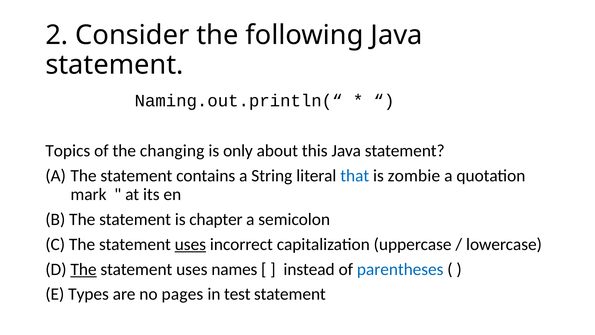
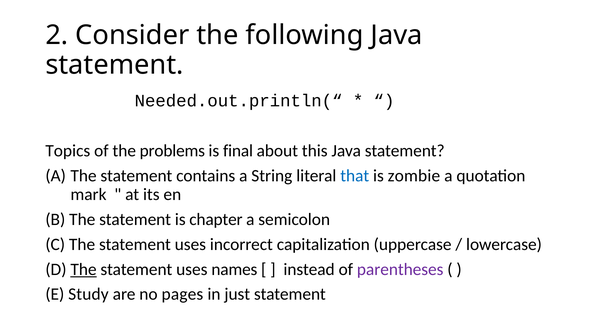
Naming.out.println(“: Naming.out.println(“ -> Needed.out.println(“ (239, 101)
changing: changing -> problems (172, 150)
only: only -> final (238, 150)
uses underline: present -> none (190, 244)
parentheses colour: blue -> purple (400, 269)
Types: Types -> Study (88, 294)
test: test -> just (237, 294)
